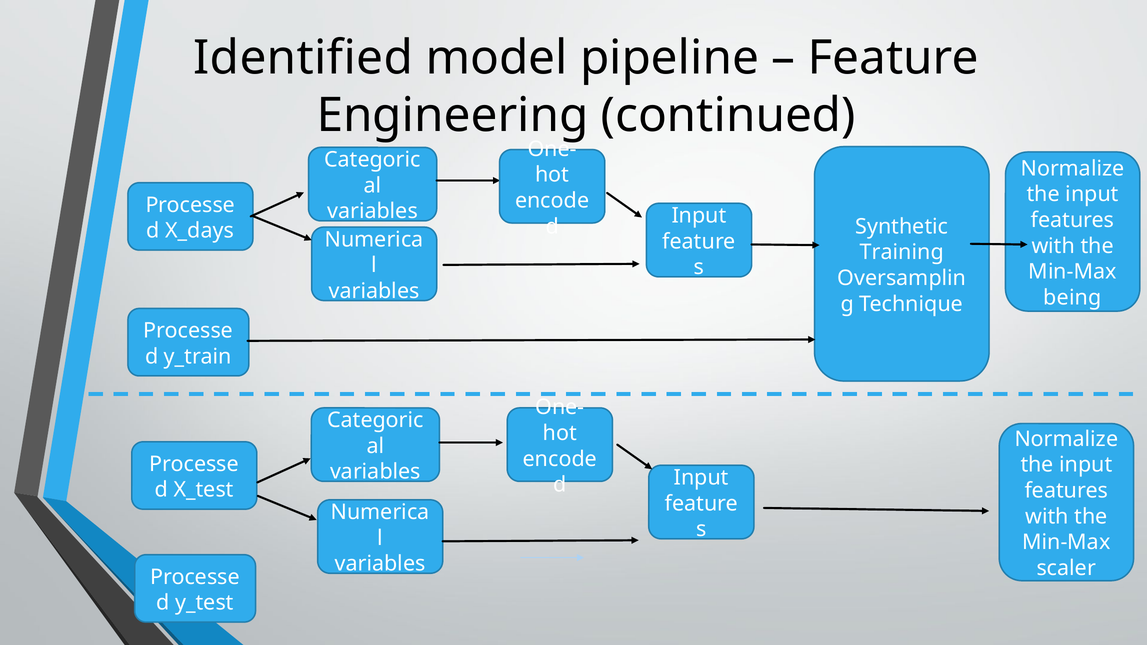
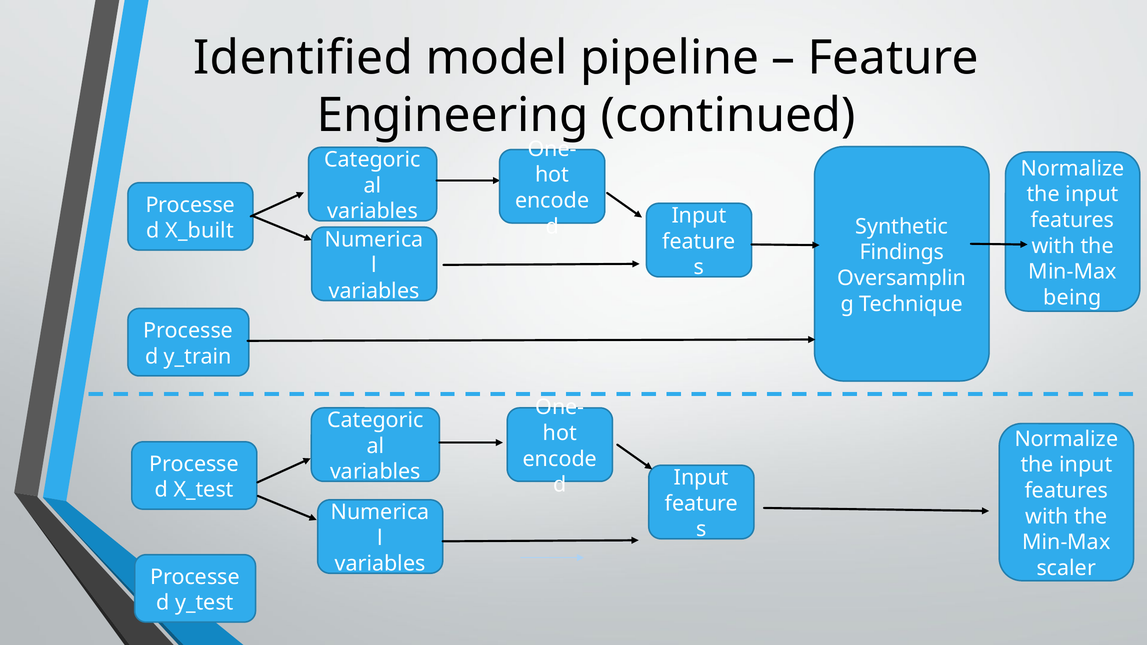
X_days: X_days -> X_built (200, 231)
Training: Training -> Findings (902, 252)
